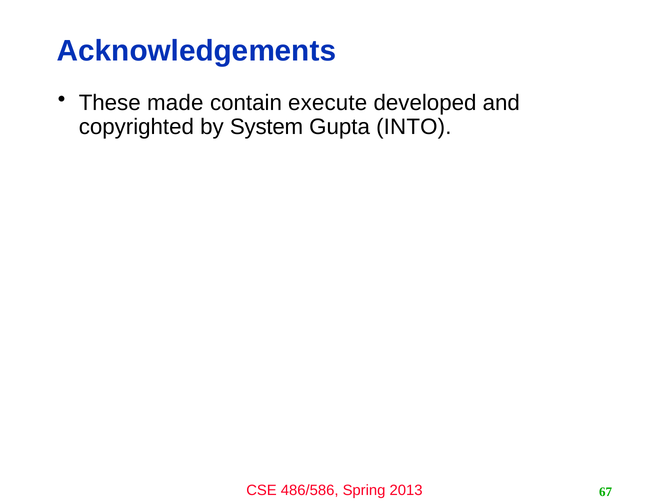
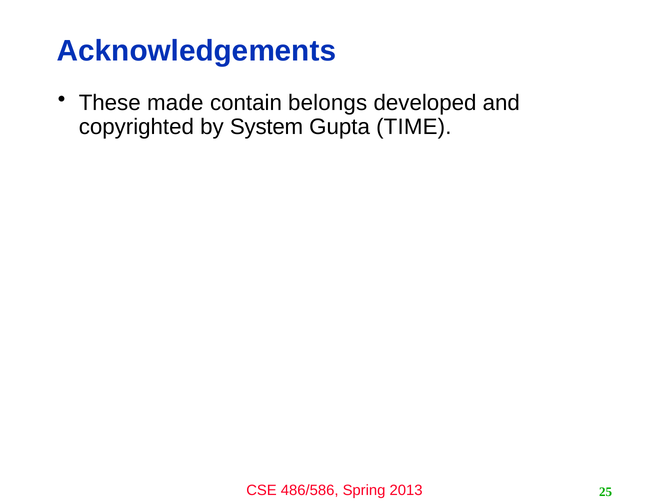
execute: execute -> belongs (328, 103)
INTO: INTO -> TIME (414, 127)
67: 67 -> 25 (606, 492)
